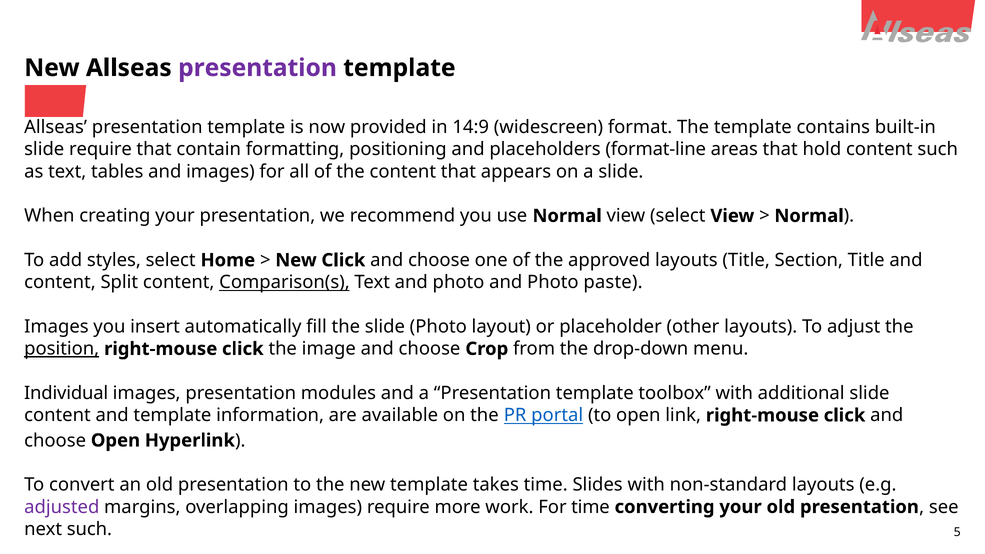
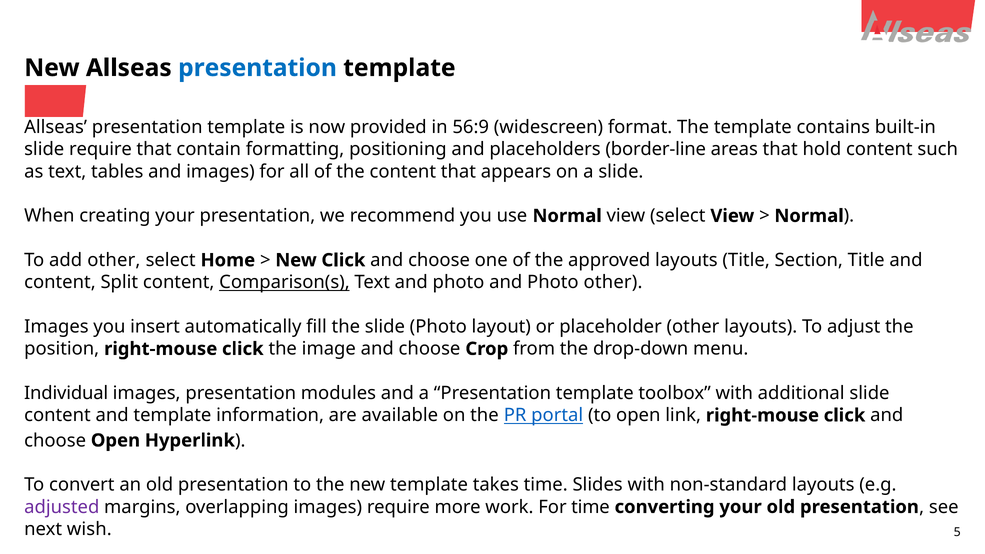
presentation colour: purple -> blue (257, 68)
14:9: 14:9 -> 56:9 (471, 127)
format-line: format-line -> border-line (656, 149)
add styles: styles -> other (114, 260)
Photo paste: paste -> other (613, 282)
position underline: present -> none (62, 349)
next such: such -> wish (89, 529)
